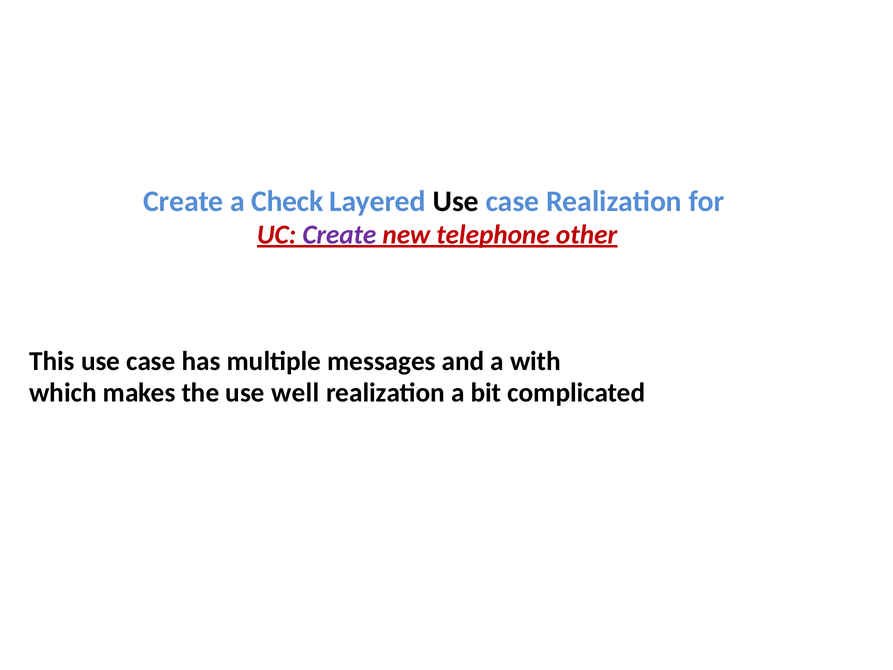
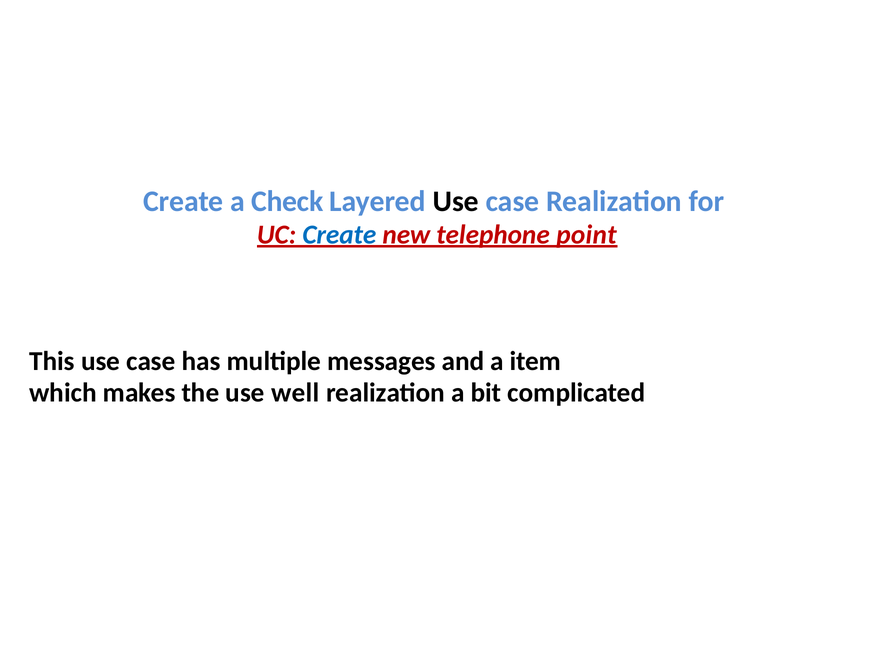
Create colour: purple -> blue (339, 234)
other: other -> point (586, 234)
with: with -> item (536, 361)
